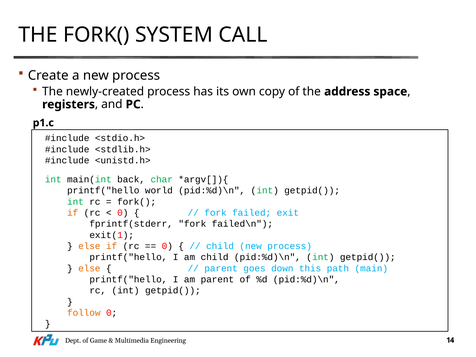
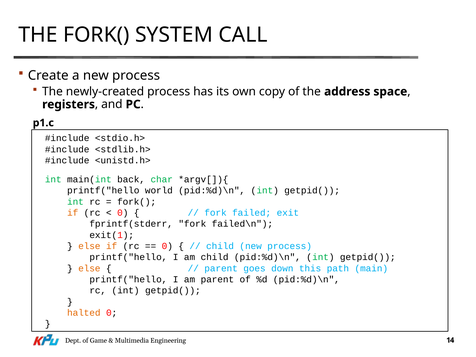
follow: follow -> halted (84, 313)
